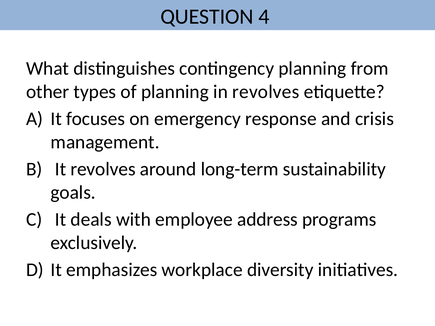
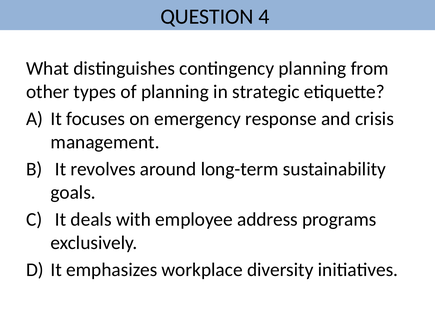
in revolves: revolves -> strategic (266, 92)
